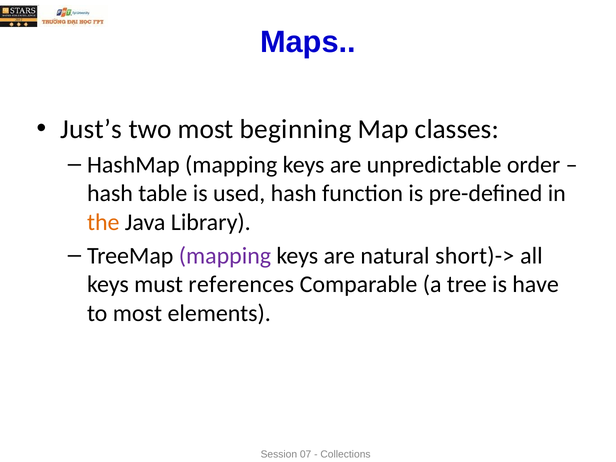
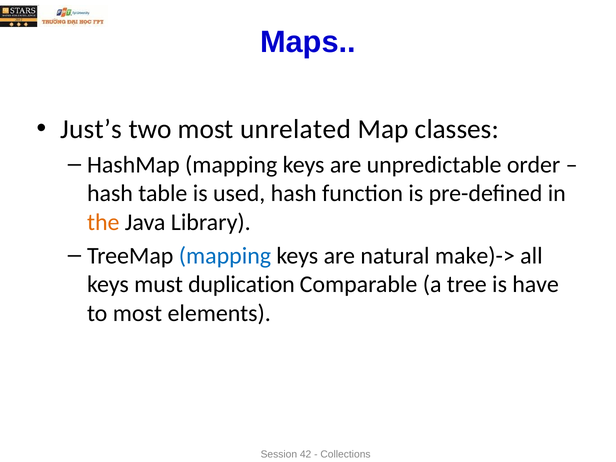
beginning: beginning -> unrelated (296, 129)
mapping colour: purple -> blue (225, 256)
short)->: short)-> -> make)-> (475, 256)
references: references -> duplication (241, 284)
07: 07 -> 42 (306, 454)
